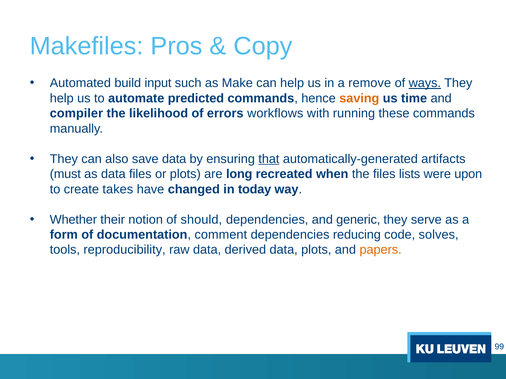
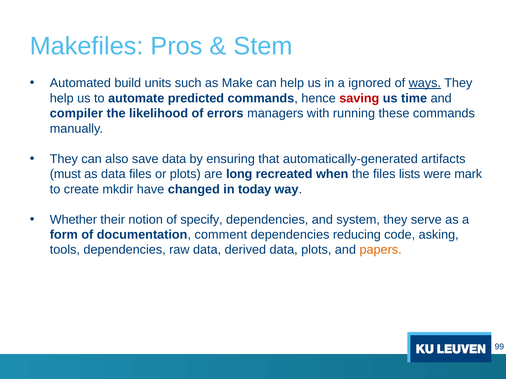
Copy: Copy -> Stem (263, 46)
input: input -> units (158, 83)
remove: remove -> ignored (370, 83)
saving colour: orange -> red (359, 98)
workflows: workflows -> managers (275, 114)
that underline: present -> none (269, 159)
upon: upon -> mark (468, 174)
takes: takes -> mkdir (118, 189)
should: should -> specify (202, 220)
generic: generic -> system (358, 220)
solves: solves -> asking (439, 235)
tools reproducibility: reproducibility -> dependencies (125, 250)
